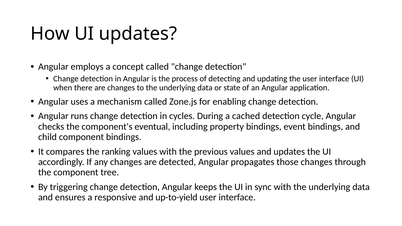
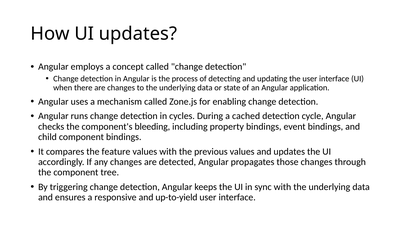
eventual: eventual -> bleeding (152, 127)
ranking: ranking -> feature (116, 152)
